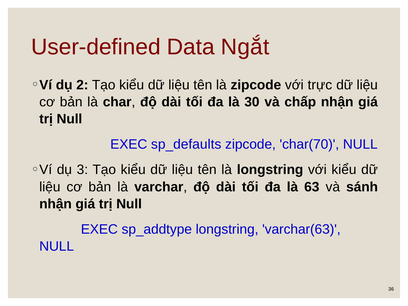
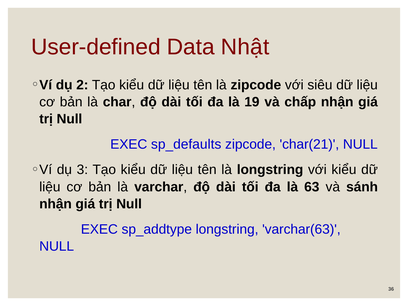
Ngắt: Ngắt -> Nhật (245, 47)
trực: trực -> siêu (320, 85)
30: 30 -> 19 (252, 102)
char(70: char(70 -> char(21 (309, 144)
